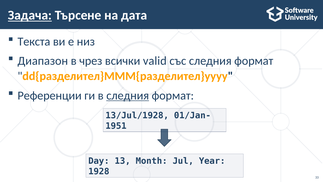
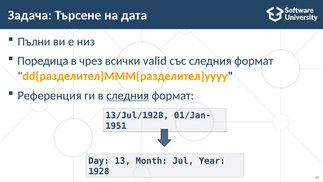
Задача underline: present -> none (30, 15)
Текста: Текста -> Пълни (34, 41)
Диапазон: Диапазон -> Поредица (43, 61)
Референции: Референции -> Референция (50, 95)
